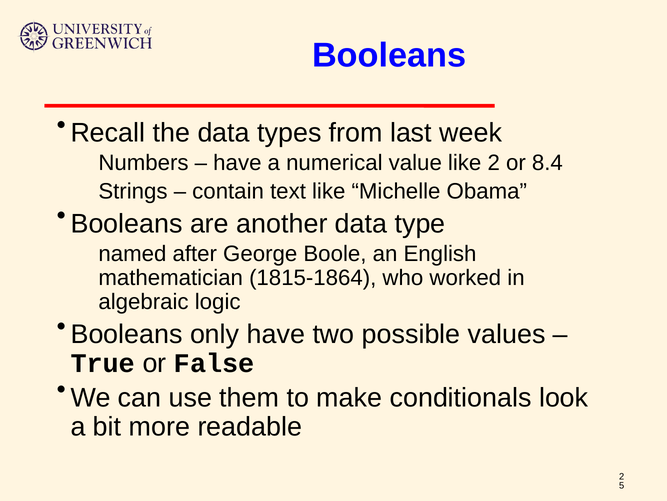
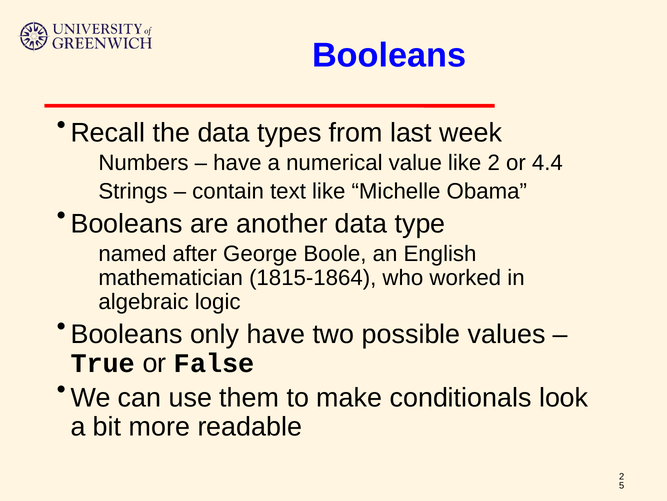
8.4: 8.4 -> 4.4 (547, 163)
